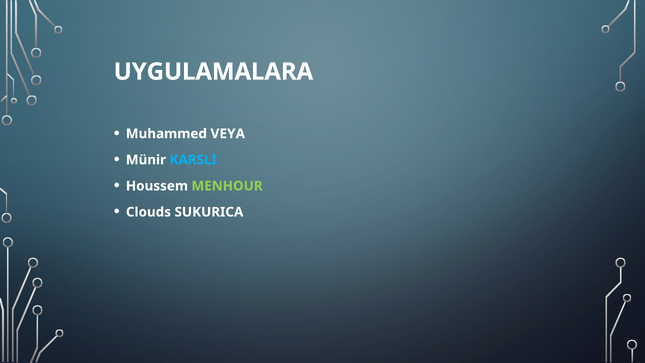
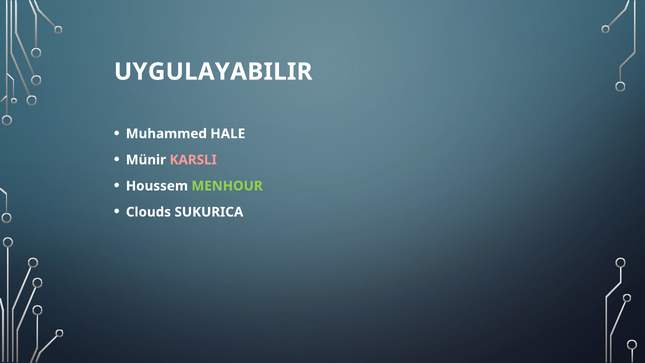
UYGULAMALARA: UYGULAMALARA -> UYGULAYABILIR (213, 72)
VEYA: VEYA -> HALE (228, 134)
KARSLI colour: light blue -> pink (193, 160)
